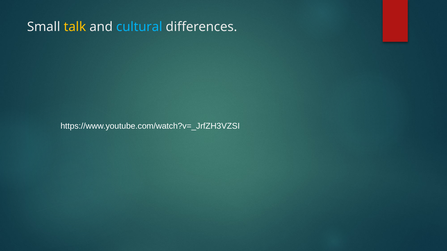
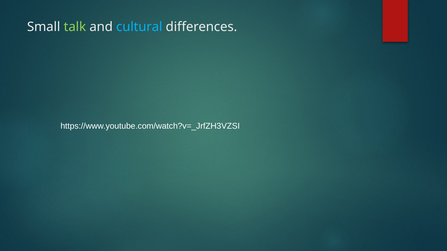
talk colour: yellow -> light green (75, 27)
